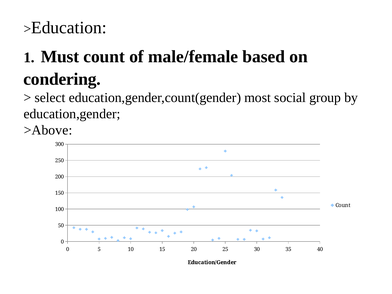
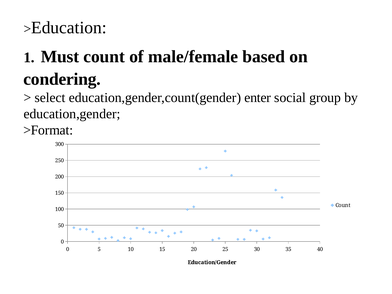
most: most -> enter (258, 98)
>Above: >Above -> >Format (48, 130)
